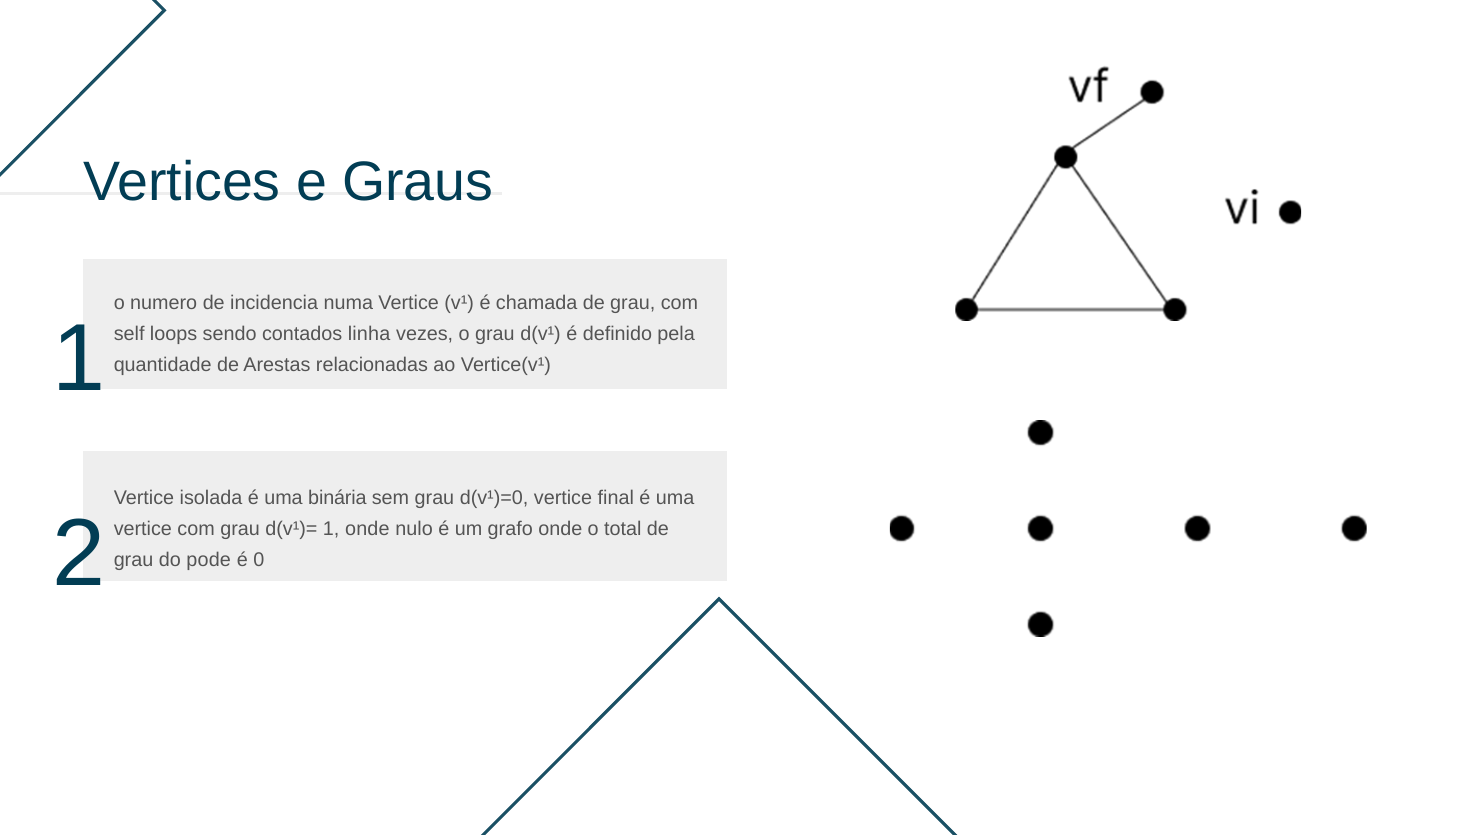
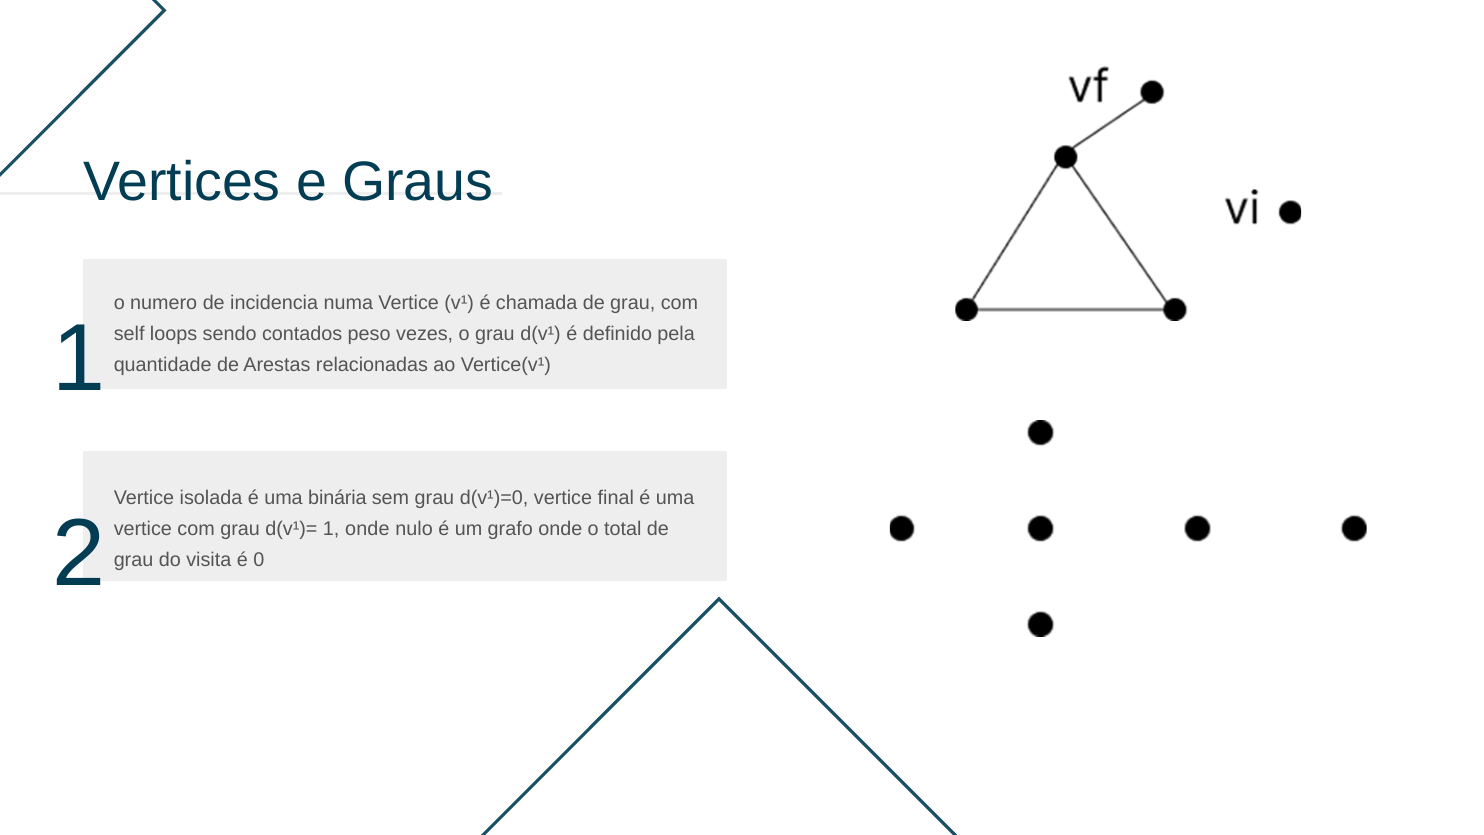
linha: linha -> peso (369, 334)
pode: pode -> visita (209, 560)
